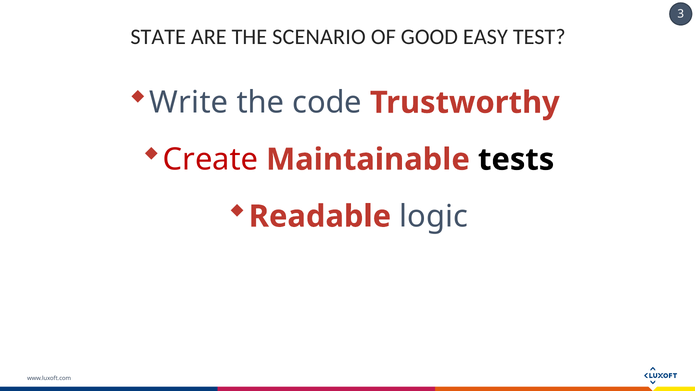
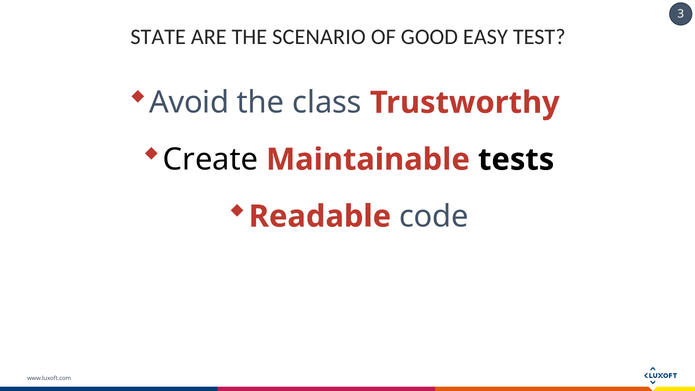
Write: Write -> Avoid (189, 103)
code: code -> class (327, 103)
Create colour: red -> black (210, 160)
logic: logic -> code (434, 216)
